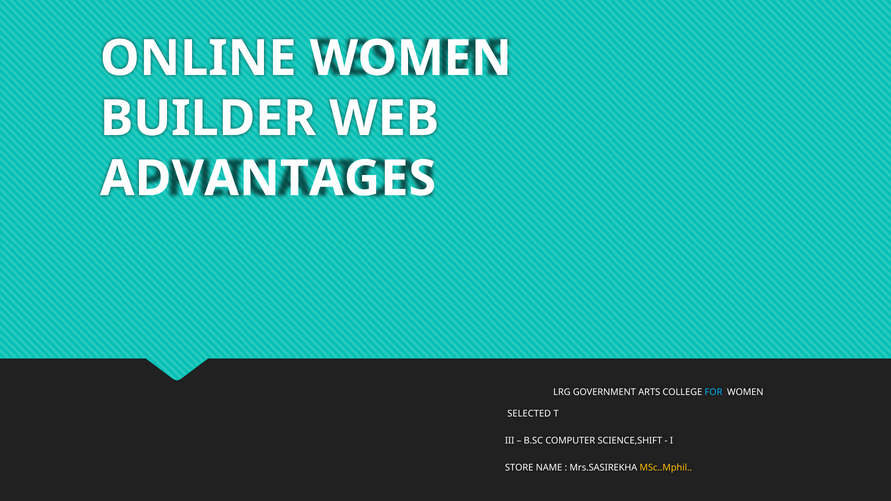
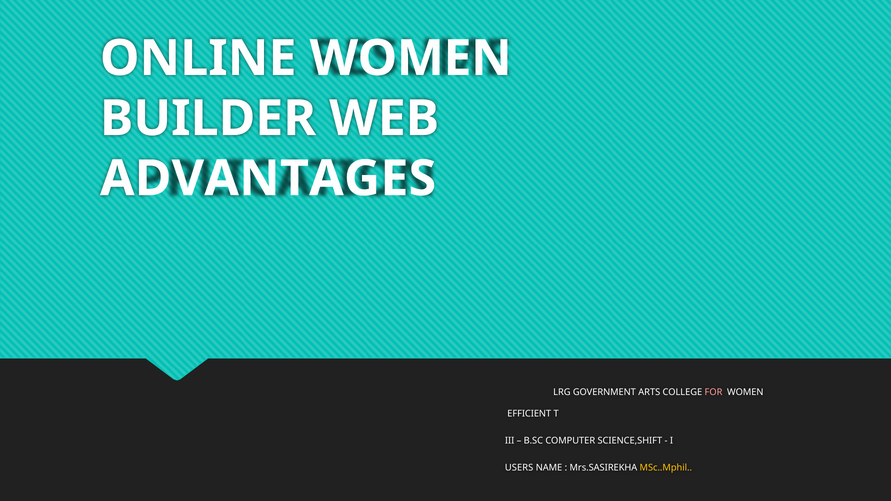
FOR colour: light blue -> pink (714, 392)
SELECTED: SELECTED -> EFFICIENT (529, 414)
STORE: STORE -> USERS (519, 468)
